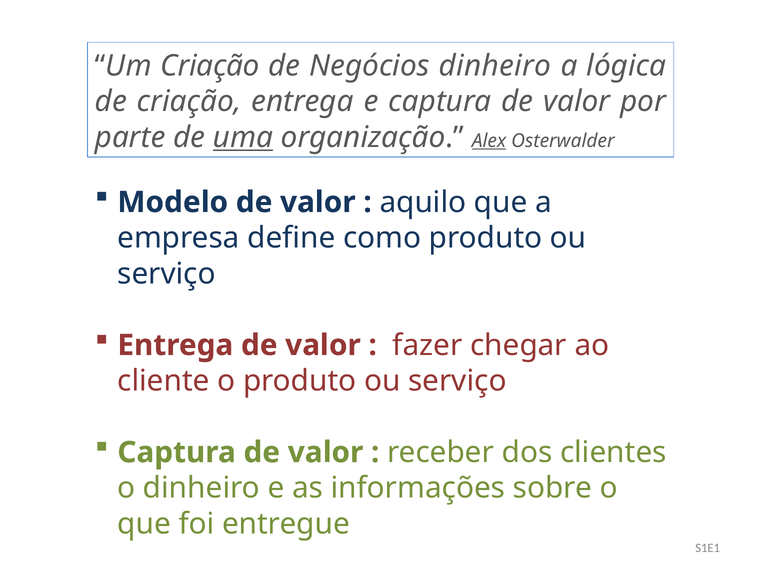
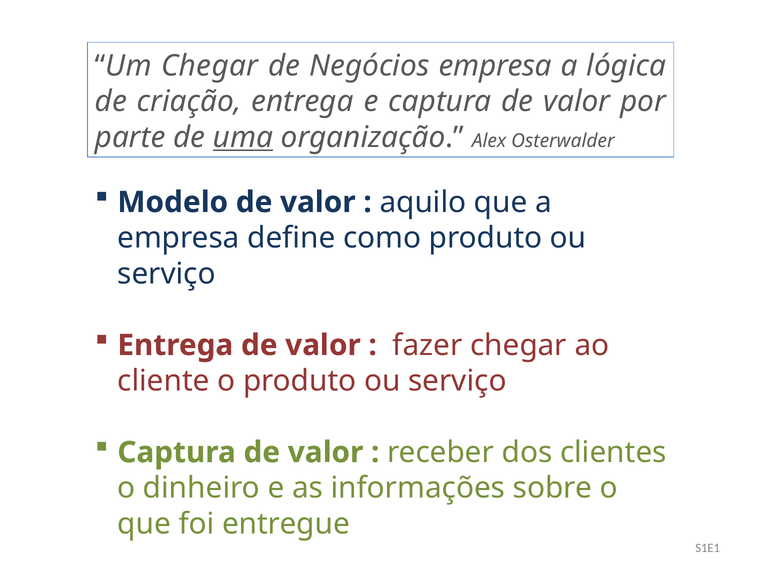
Um Criação: Criação -> Chegar (210, 66)
Negócios dinheiro: dinheiro -> empresa (495, 66)
Alex underline: present -> none (489, 141)
